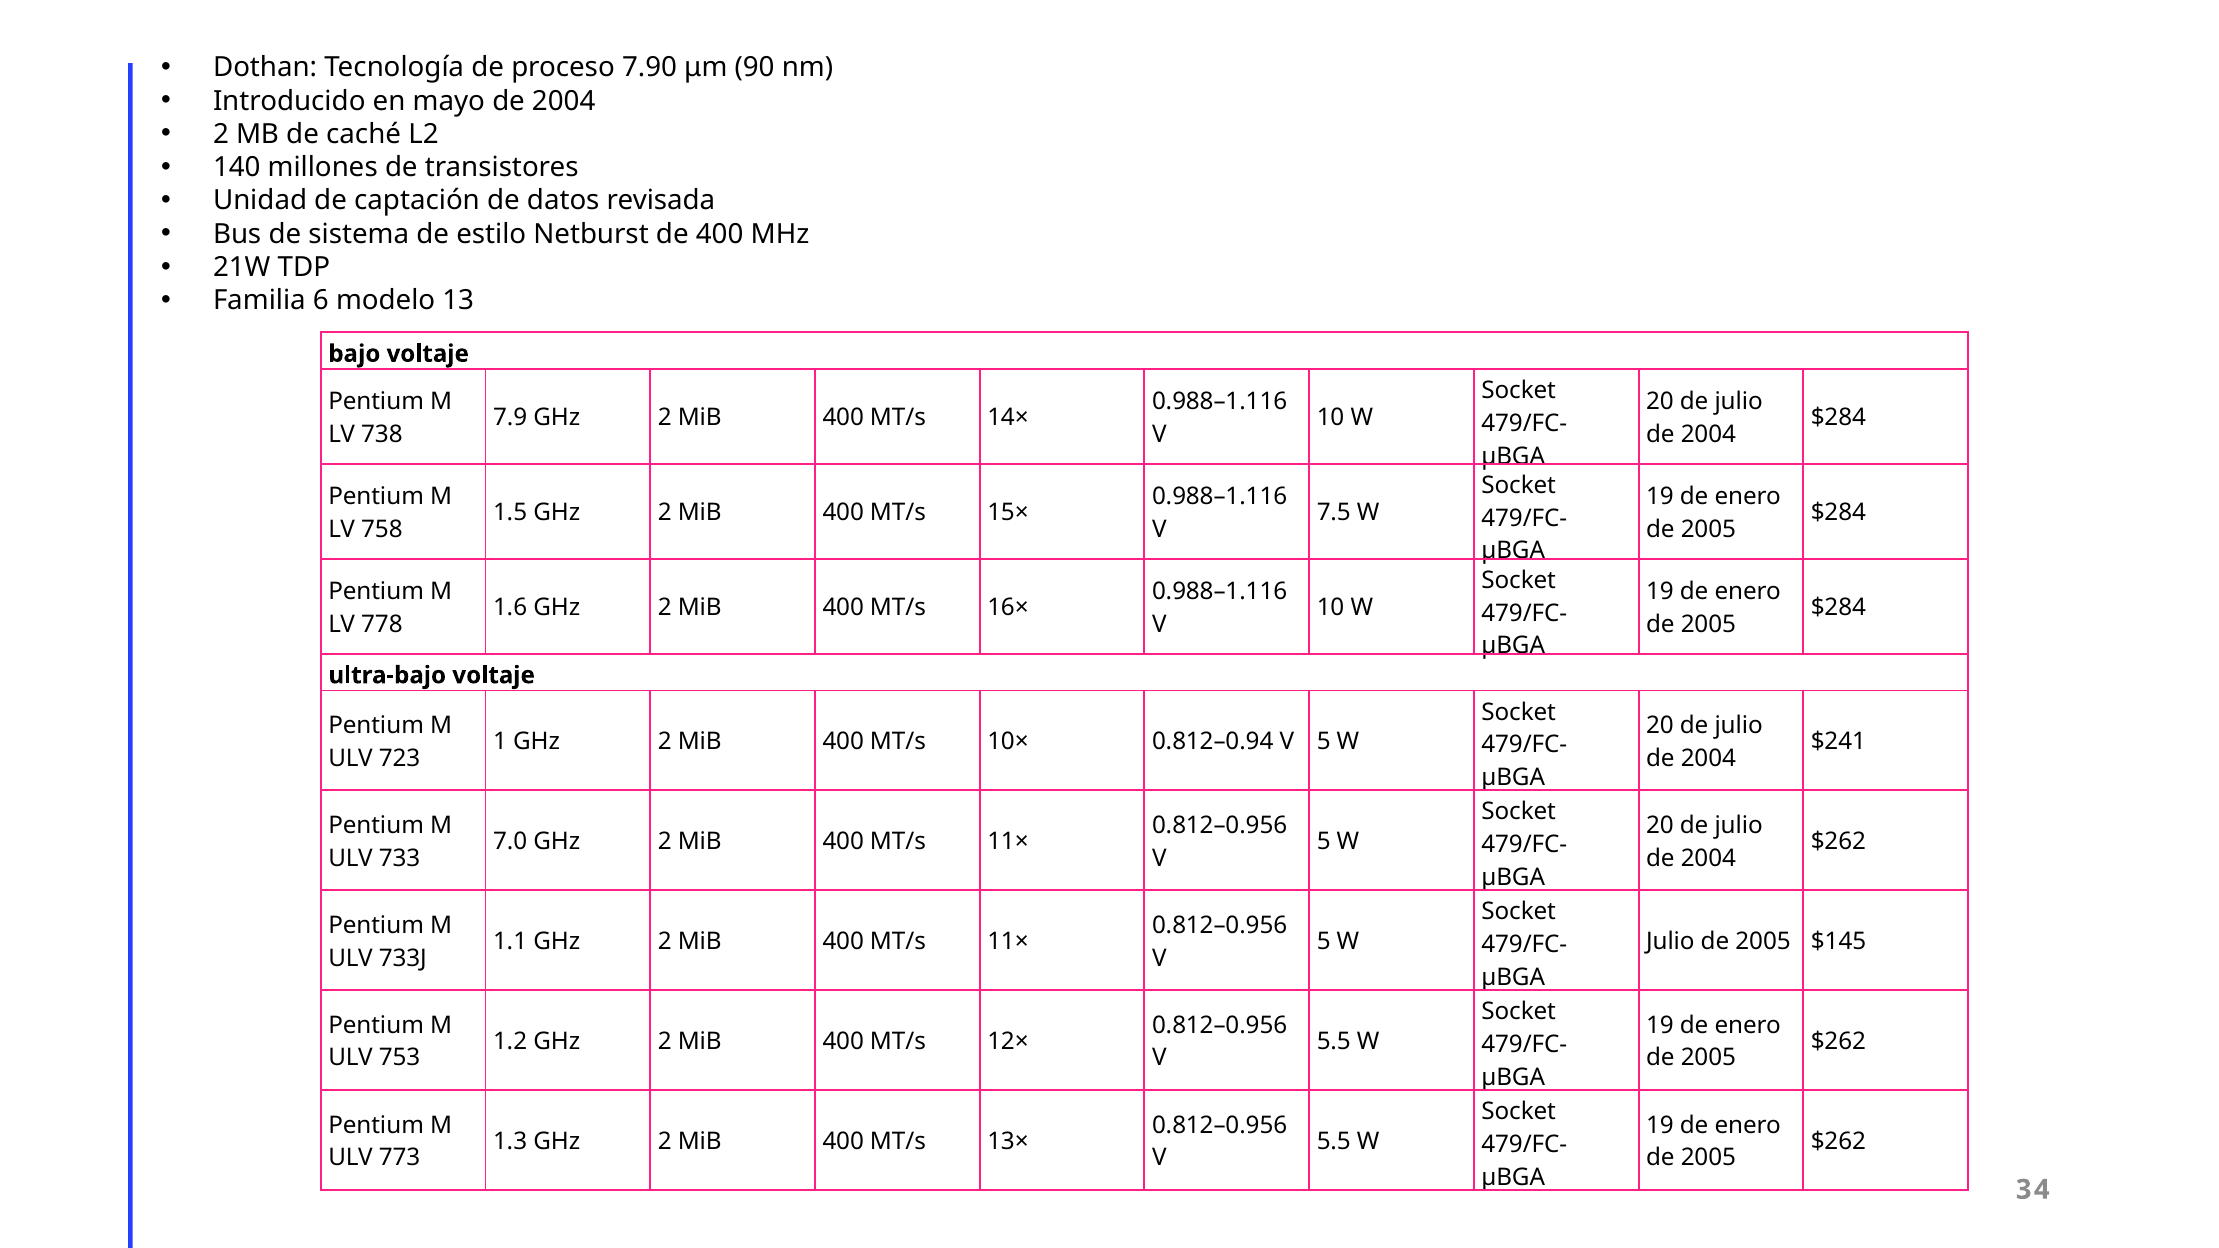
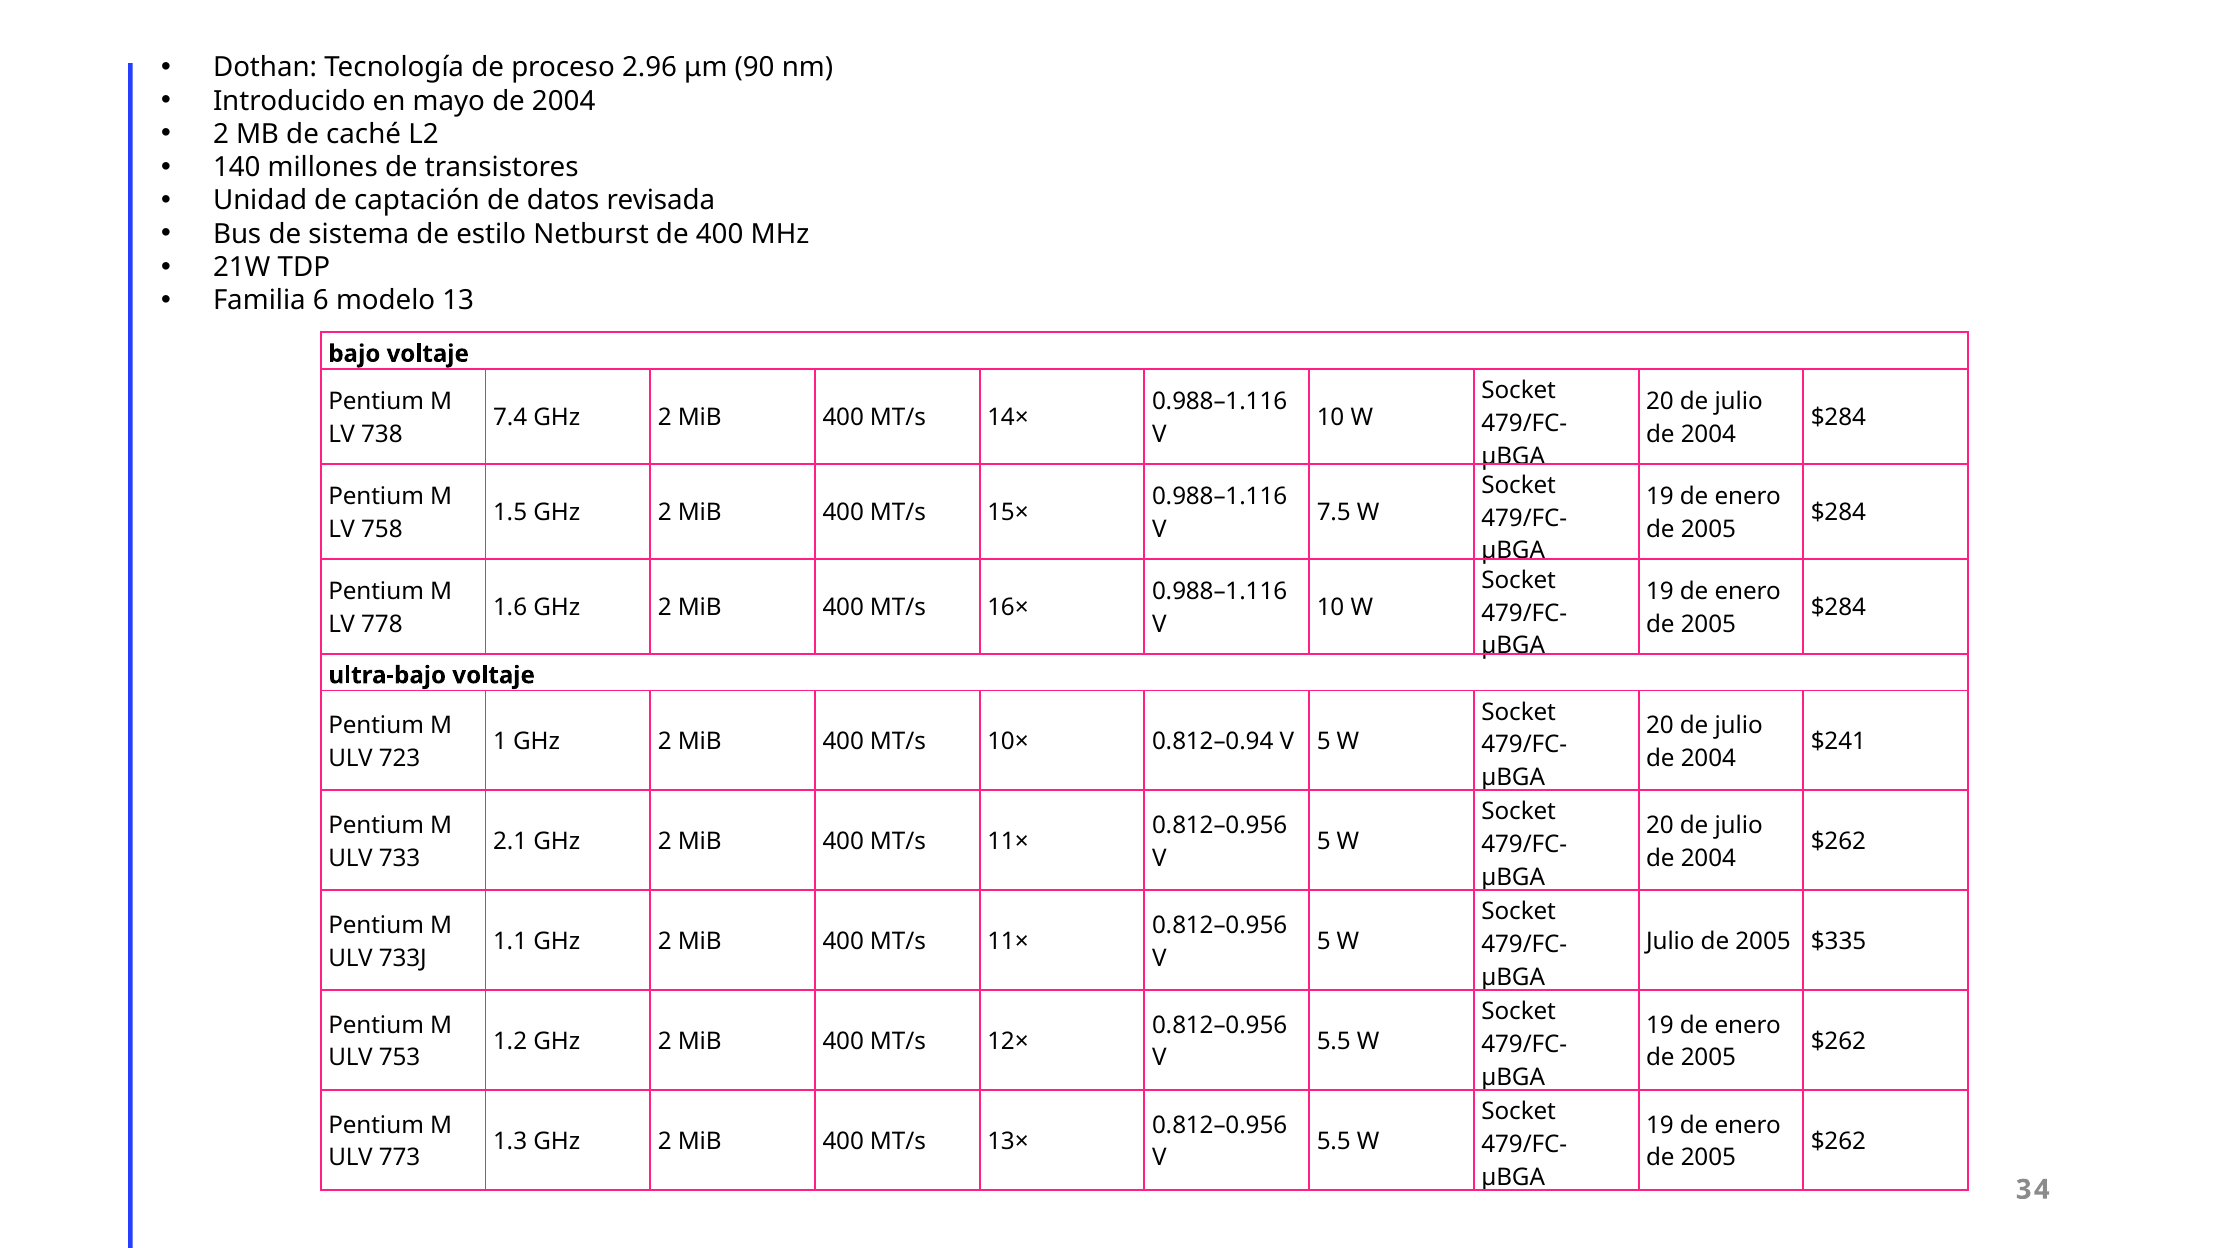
7.90: 7.90 -> 2.96 (650, 68)
7.9: 7.9 -> 7.4 (510, 418)
7.0: 7.0 -> 2.1 (510, 842)
$145: $145 -> $335 (1839, 942)
